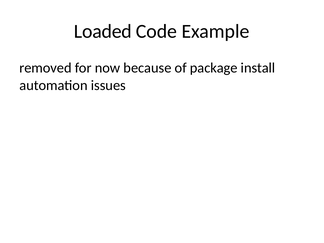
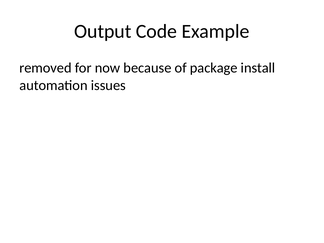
Loaded: Loaded -> Output (103, 31)
